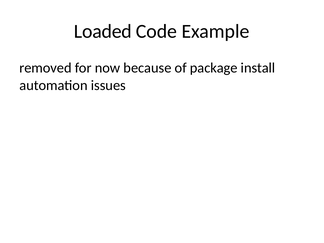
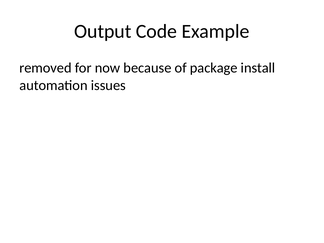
Loaded: Loaded -> Output (103, 31)
